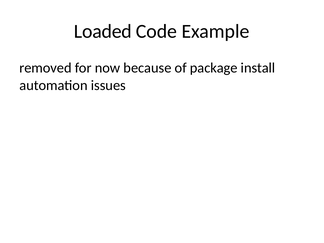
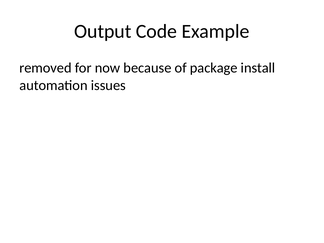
Loaded: Loaded -> Output (103, 31)
